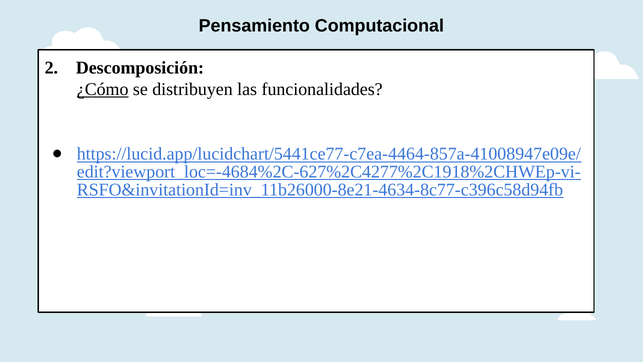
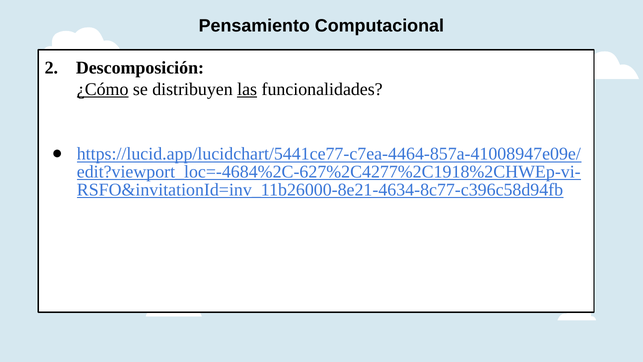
las underline: none -> present (247, 89)
